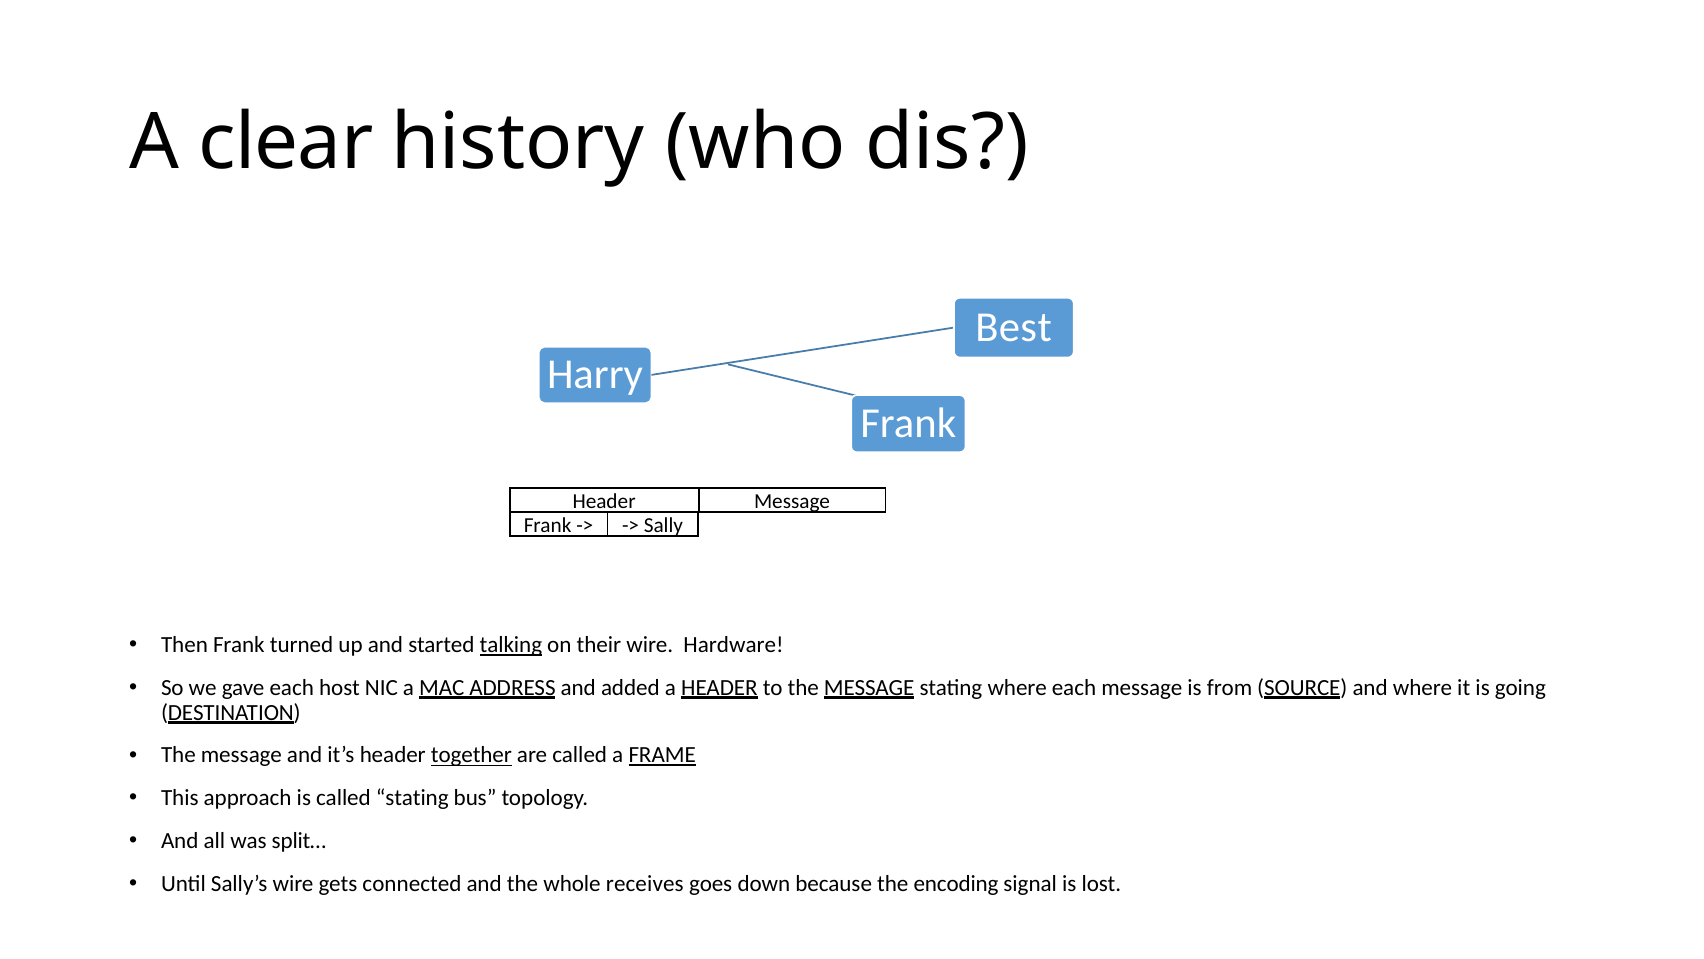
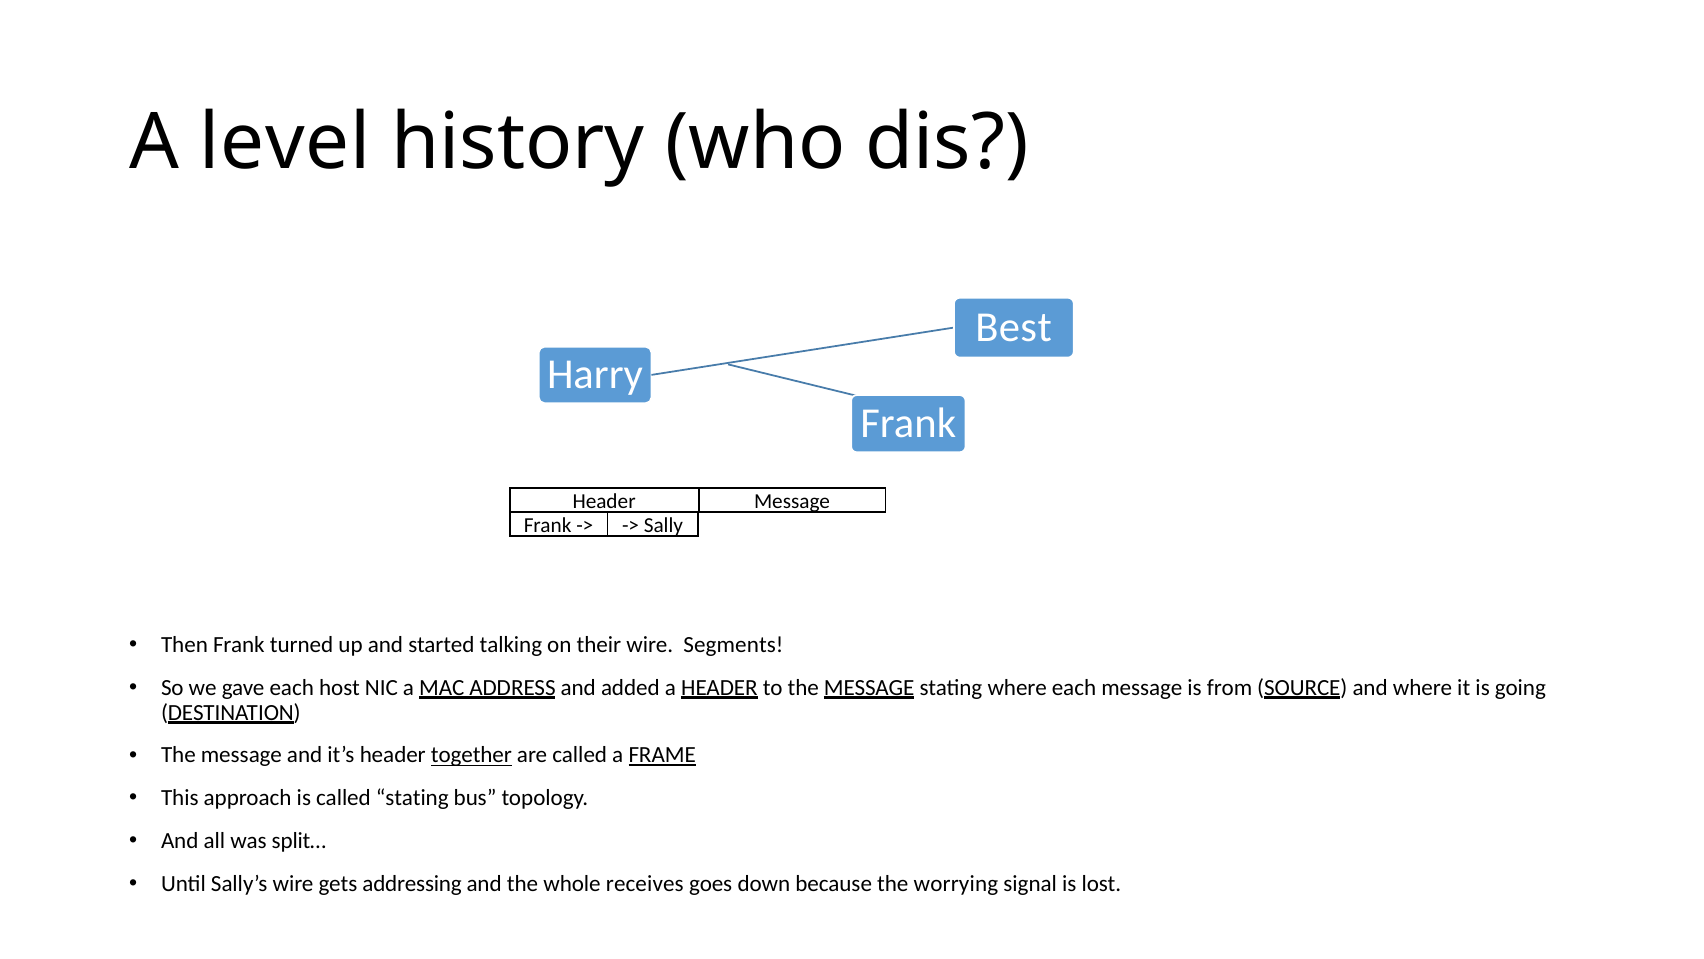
clear: clear -> level (285, 143)
talking underline: present -> none (511, 645)
Hardware: Hardware -> Segments (733, 645)
connected: connected -> addressing (412, 883)
encoding: encoding -> worrying (956, 883)
